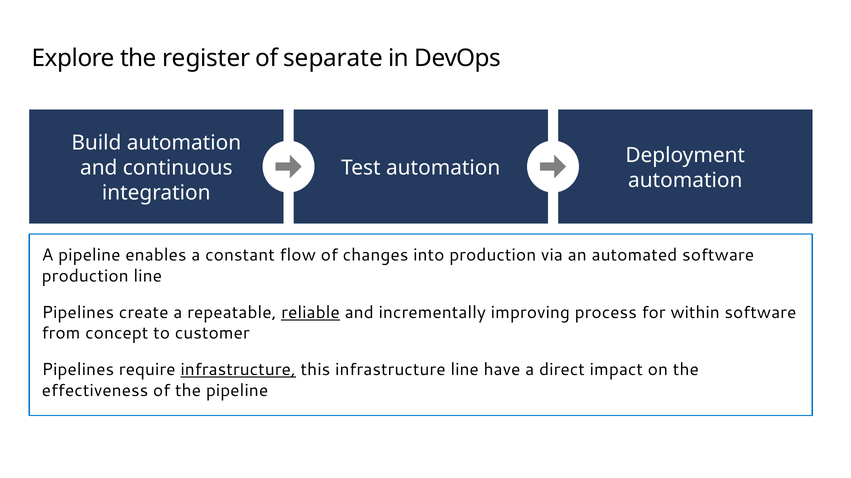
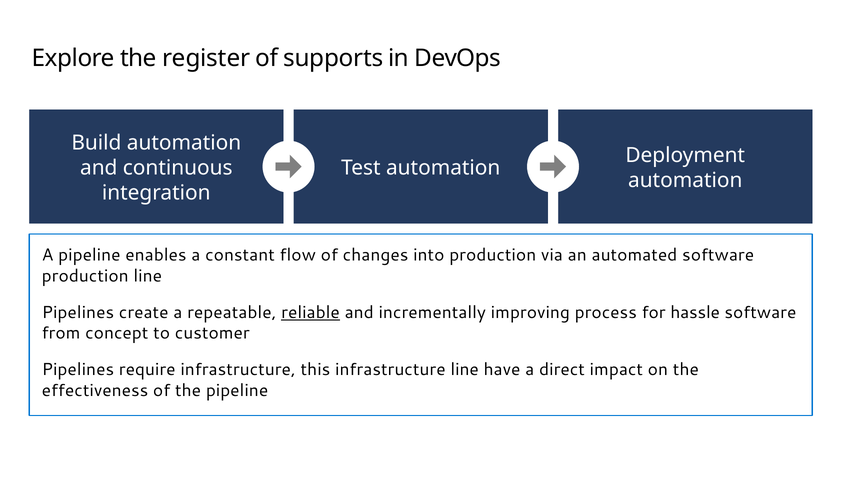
separate: separate -> supports (333, 58)
within: within -> hassle (695, 313)
infrastructure underline: present -> none (238, 370)
